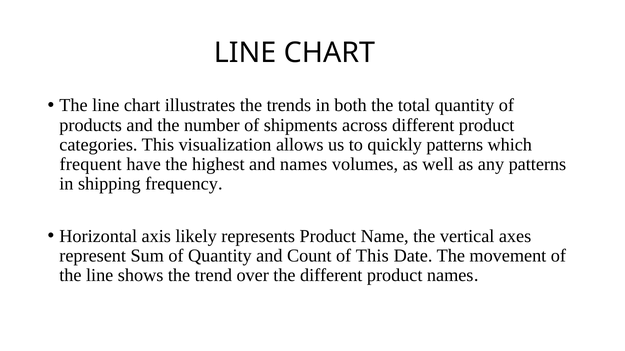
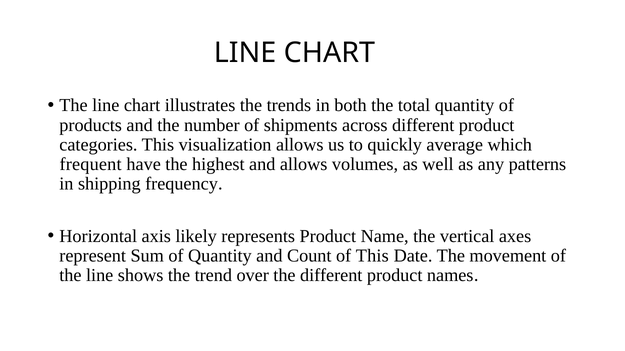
quickly patterns: patterns -> average (455, 145)
and names: names -> allows (304, 165)
